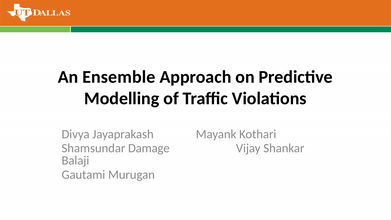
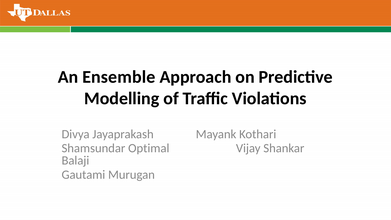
Damage: Damage -> Optimal (149, 148)
